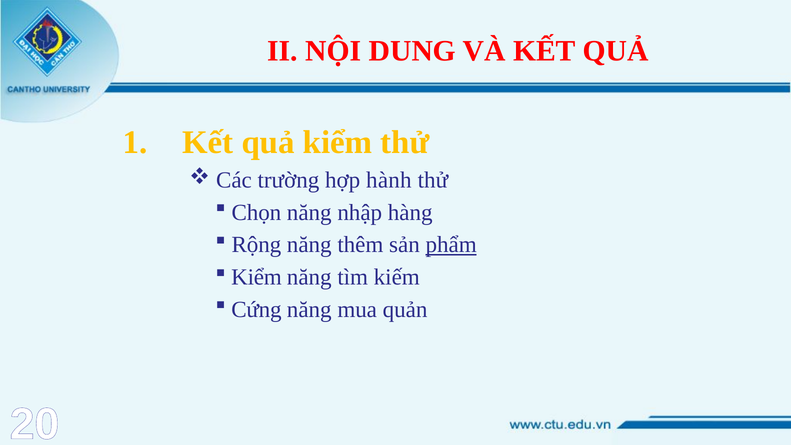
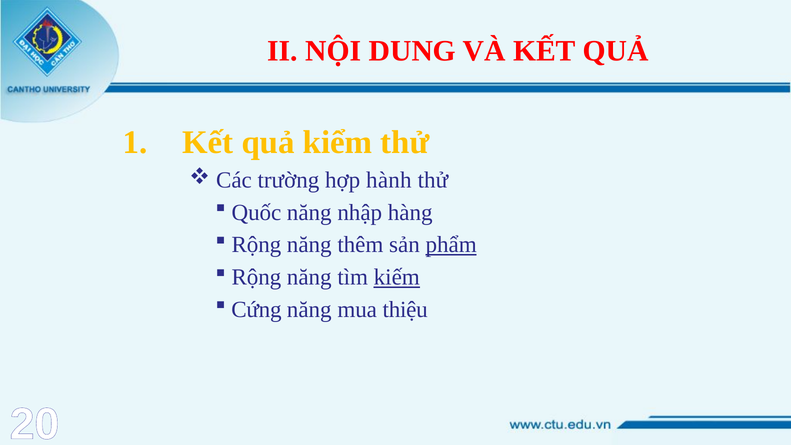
Chọn: Chọn -> Quốc (256, 212)
Kiểm: Kiểm -> Rộng (256, 277)
kiếm underline: none -> present (397, 277)
quản: quản -> thiệu (405, 309)
